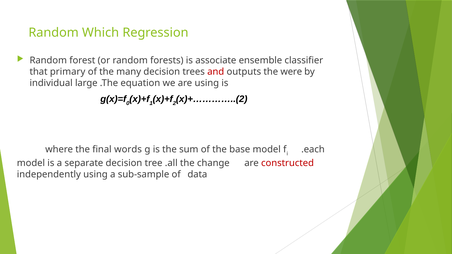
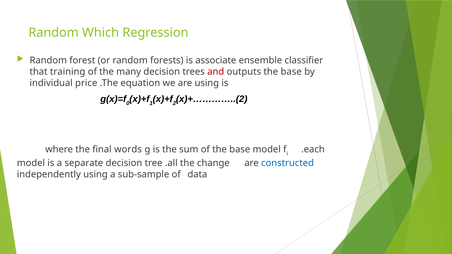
primary: primary -> training (68, 72)
outputs the were: were -> base (291, 72)
large: large -> price (86, 83)
constructed colour: red -> blue (288, 163)
